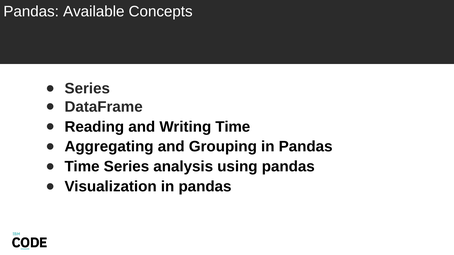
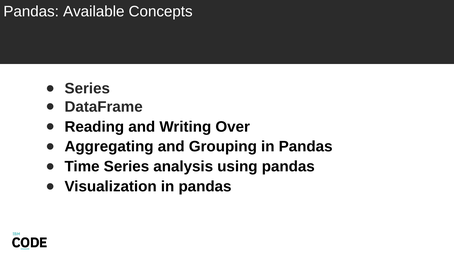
Writing Time: Time -> Over (233, 127)
